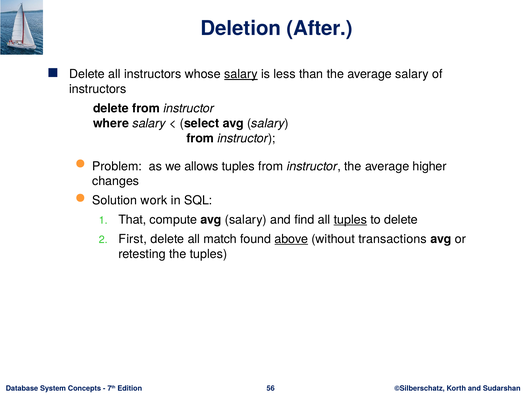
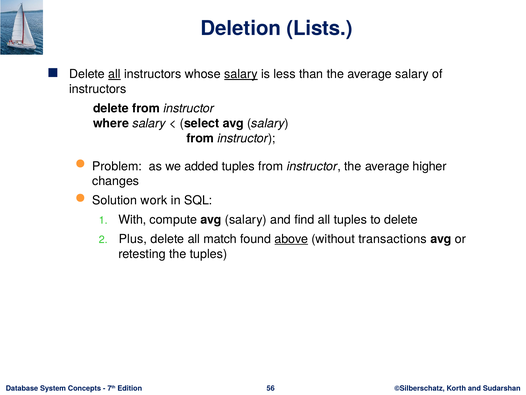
After: After -> Lists (320, 28)
all underline: none -> present (114, 74)
allows: allows -> added (201, 166)
That: That -> With (132, 219)
tuples underline: present -> none (350, 219)
First: First -> Plus (133, 239)
